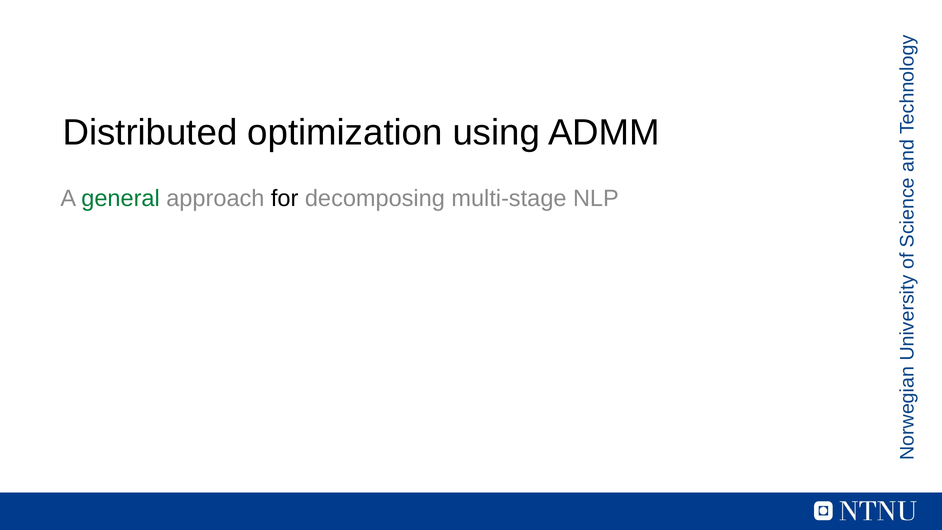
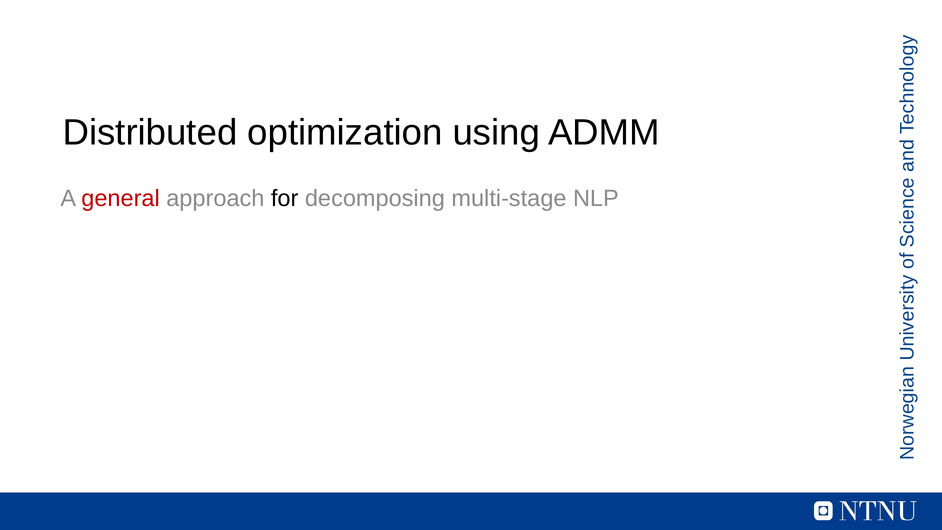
general colour: green -> red (121, 199)
